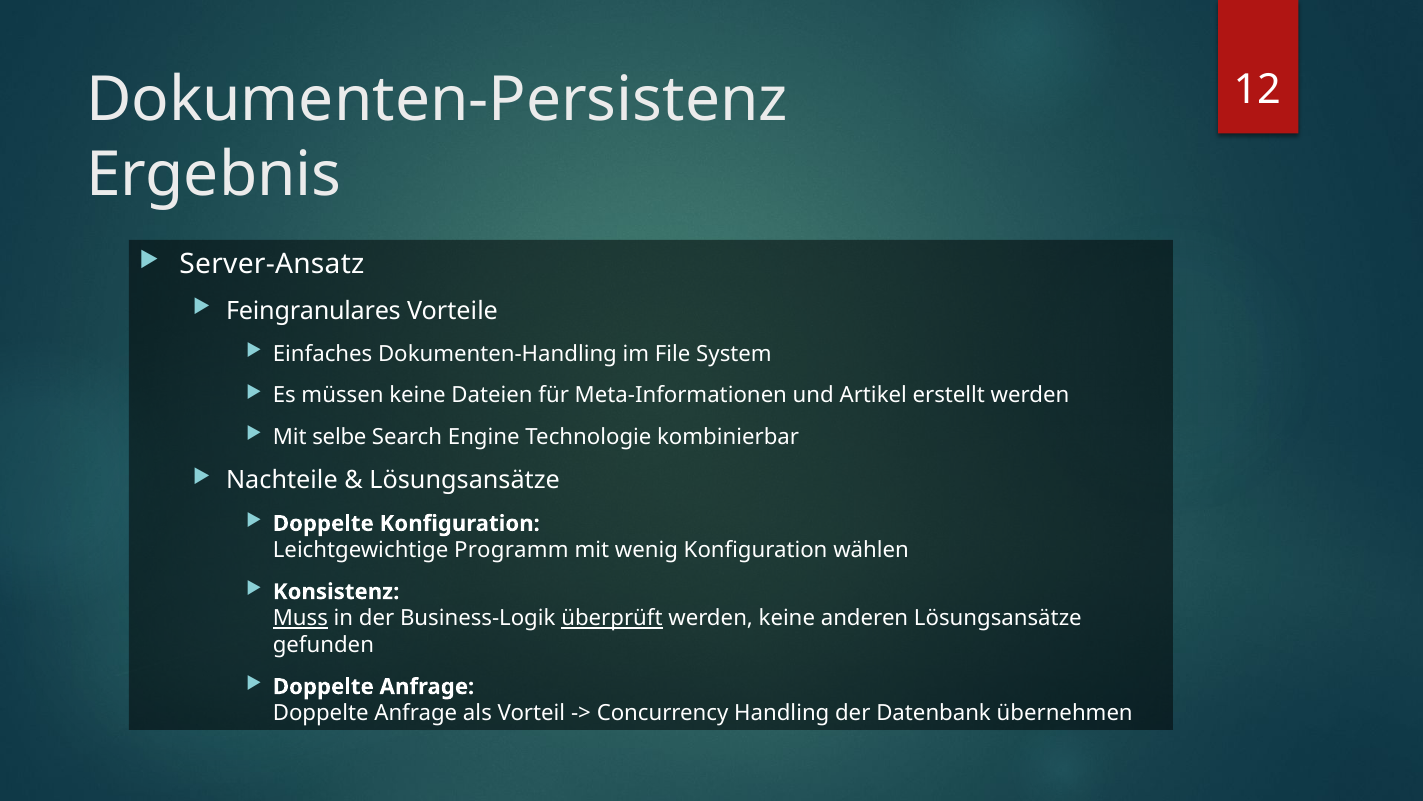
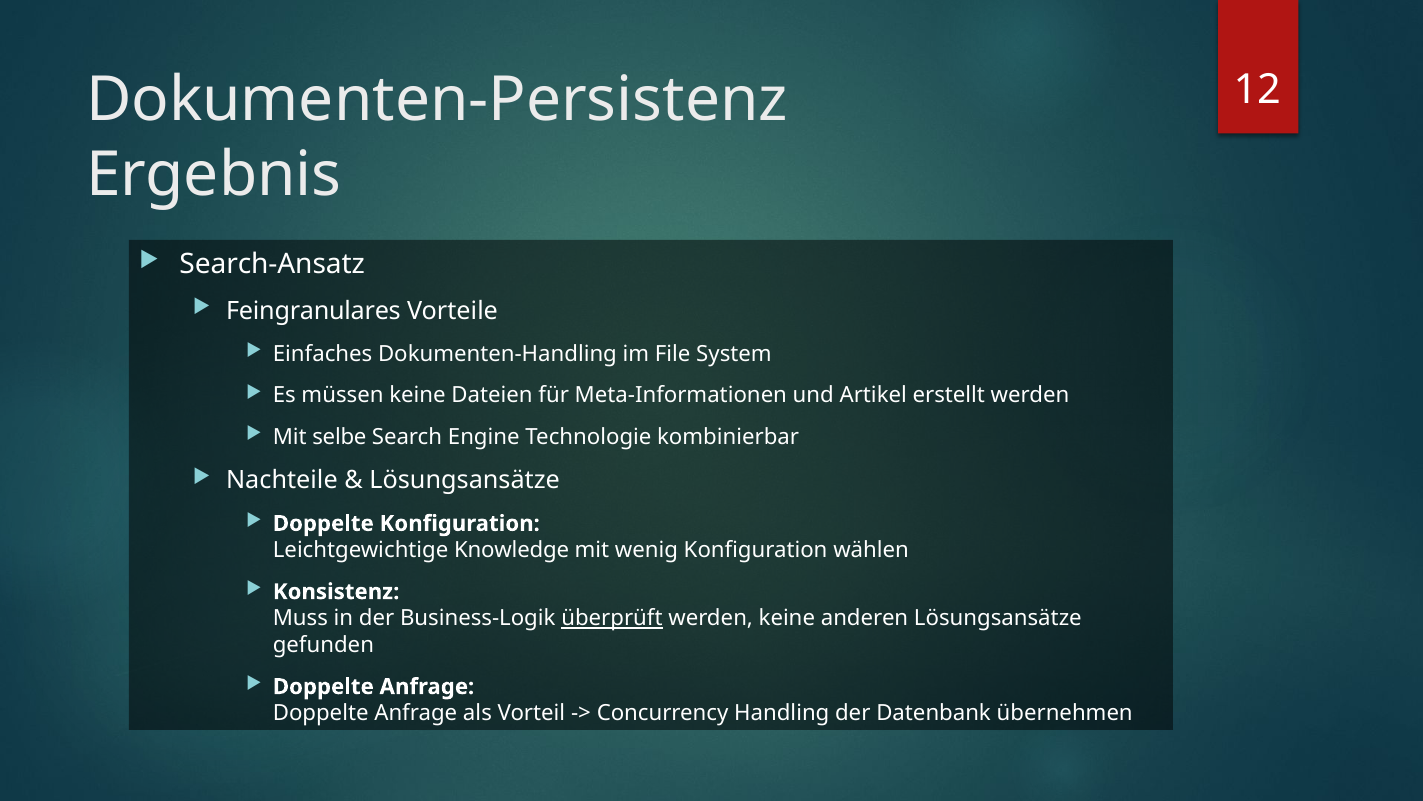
Server-Ansatz: Server-Ansatz -> Search-Ansatz (272, 264)
Programm: Programm -> Knowledge (512, 550)
Muss underline: present -> none (300, 618)
